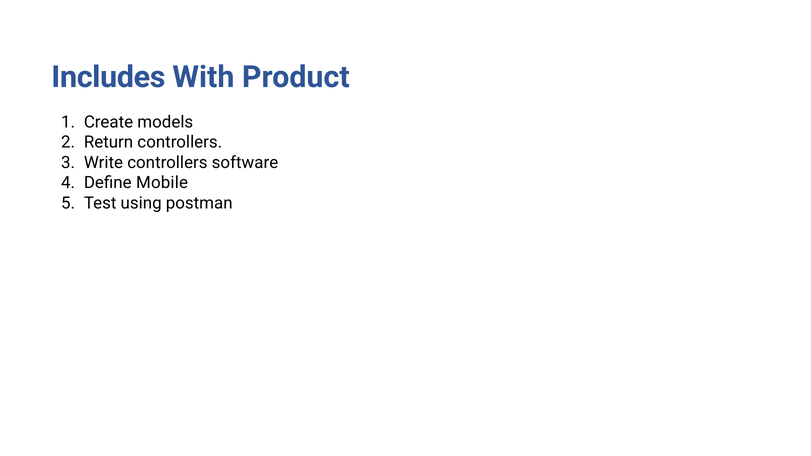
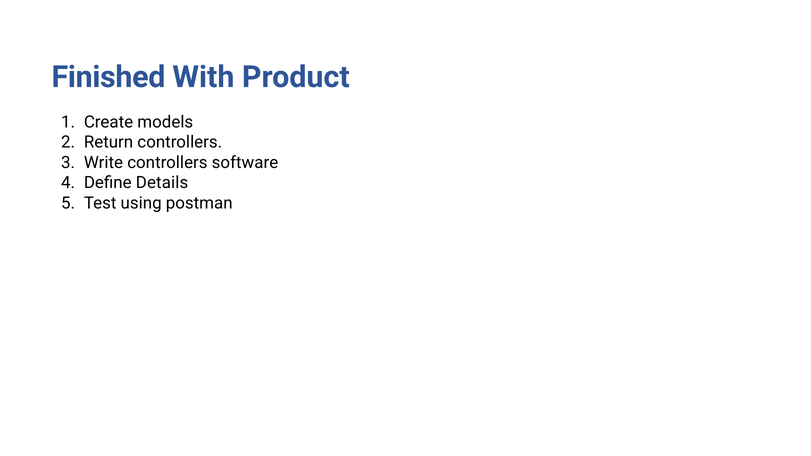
Includes: Includes -> Finished (108, 77)
Mobile: Mobile -> Details (162, 183)
